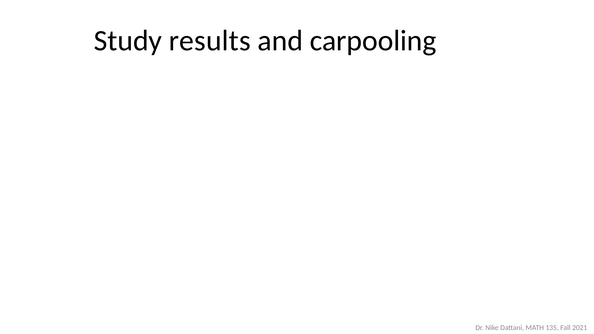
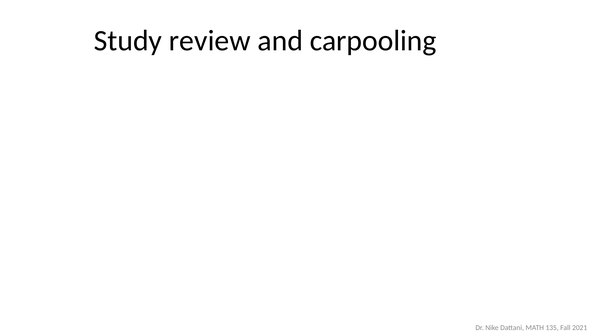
results: results -> review (210, 41)
